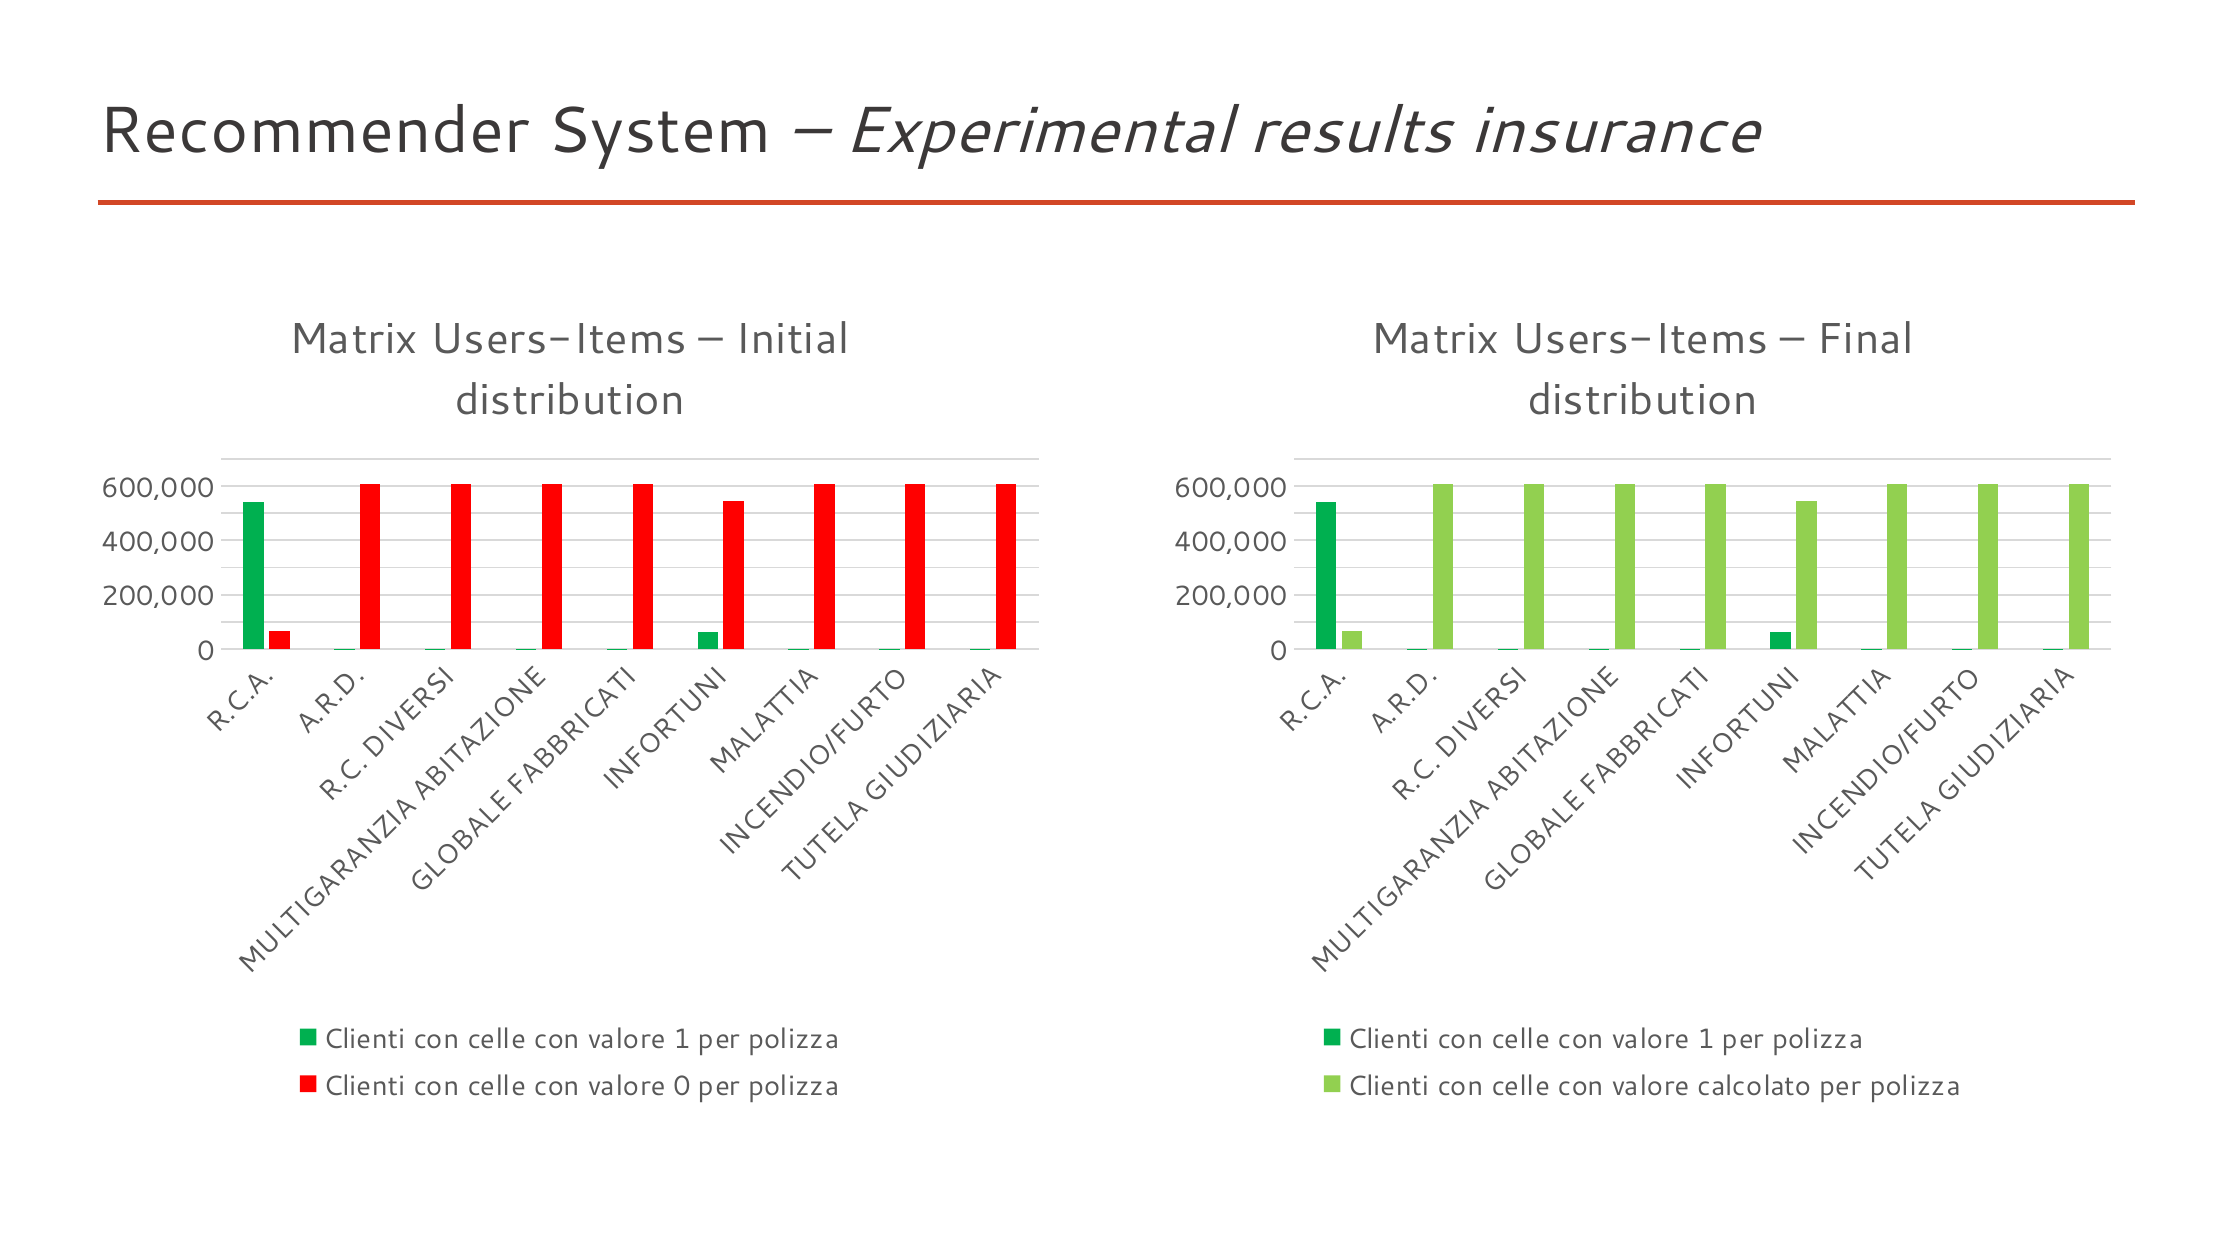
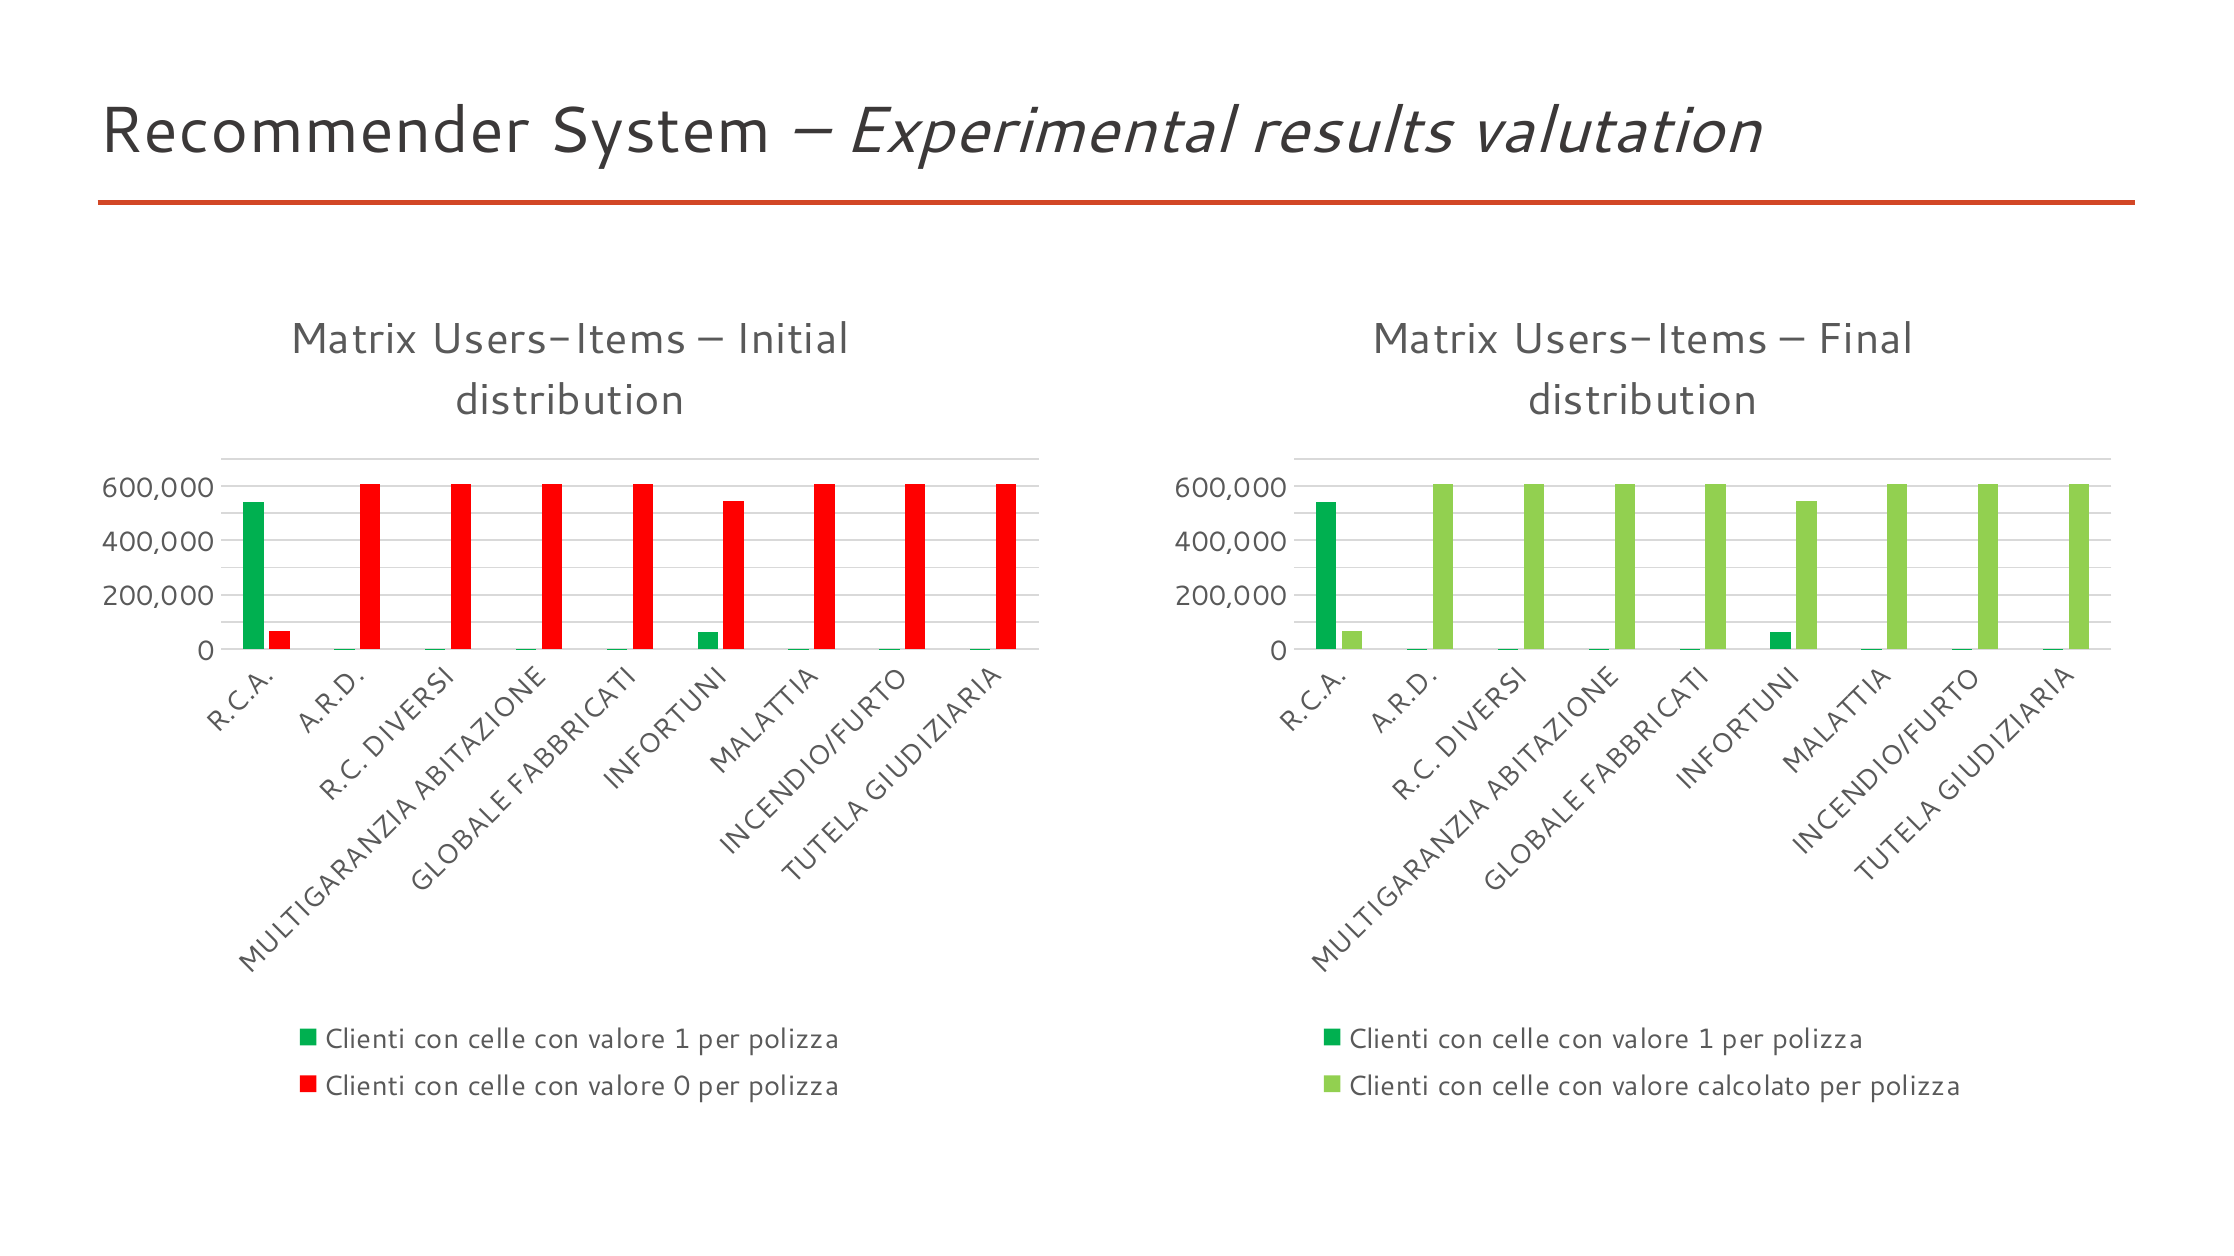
insurance: insurance -> valutation (1616, 131)
